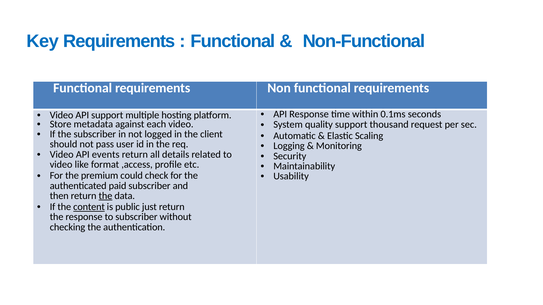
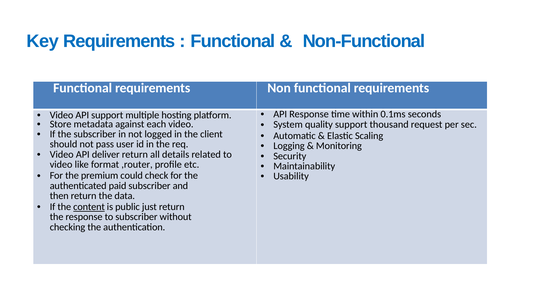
events: events -> deliver (106, 155)
,access: ,access -> ,router (137, 165)
the underline: present -> none (105, 196)
